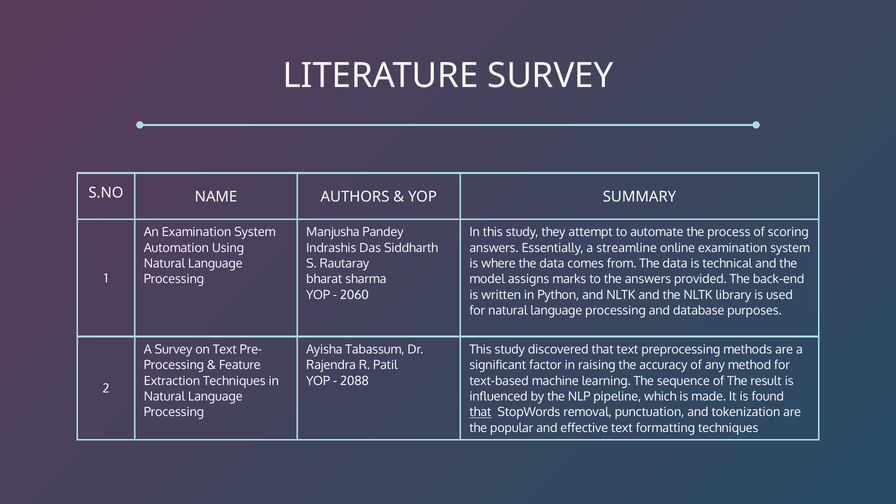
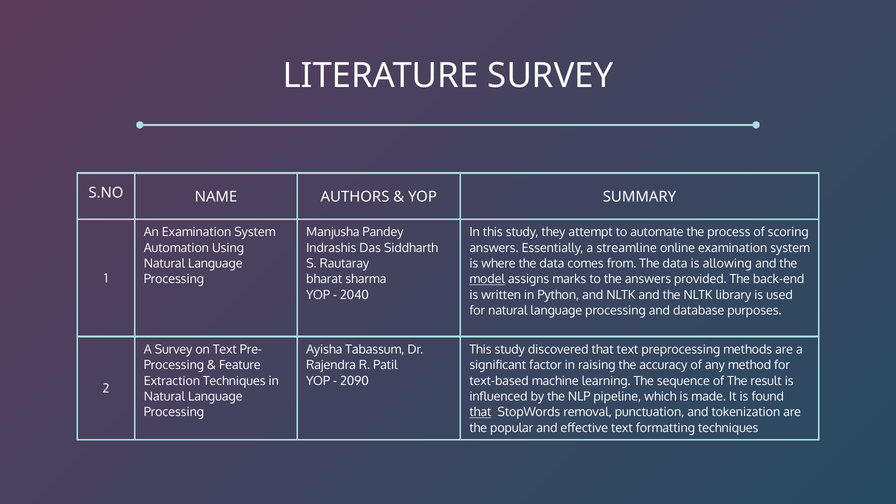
technical: technical -> allowing (727, 264)
model underline: none -> present (487, 279)
2060: 2060 -> 2040 (354, 295)
2088: 2088 -> 2090 (354, 381)
